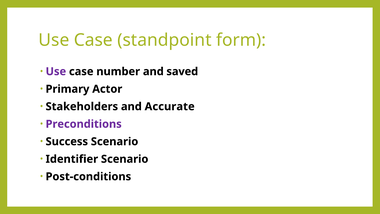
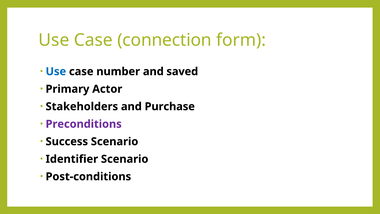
standpoint: standpoint -> connection (165, 40)
Use colour: purple -> blue (56, 71)
Accurate: Accurate -> Purchase (170, 106)
